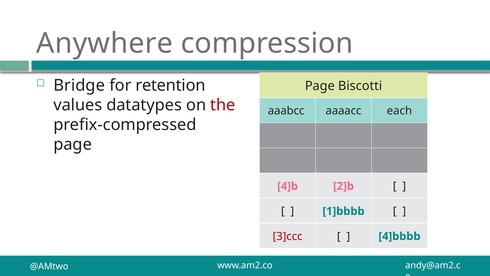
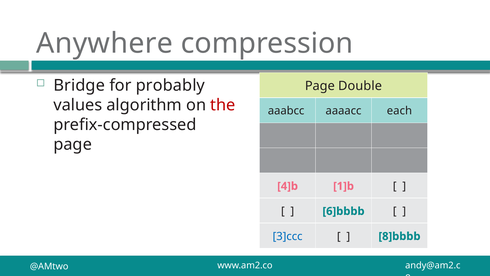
retention: retention -> probably (170, 85)
Biscotti: Biscotti -> Double (360, 86)
datatypes: datatypes -> algorithm (144, 105)
2]b: 2]b -> 1]b (344, 186)
1]bbbb: 1]bbbb -> 6]bbbb (344, 211)
3]ccc colour: red -> blue (288, 236)
4]bbbb: 4]bbbb -> 8]bbbb (399, 236)
